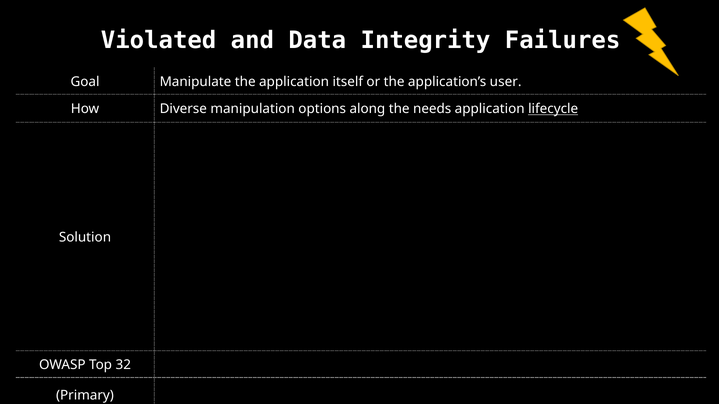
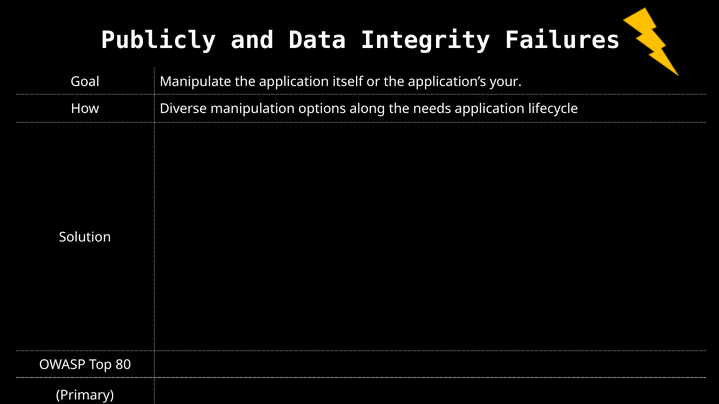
Violated: Violated -> Publicly (159, 40)
user: user -> your (506, 82)
lifecycle underline: present -> none (553, 109)
32: 32 -> 80 (123, 365)
